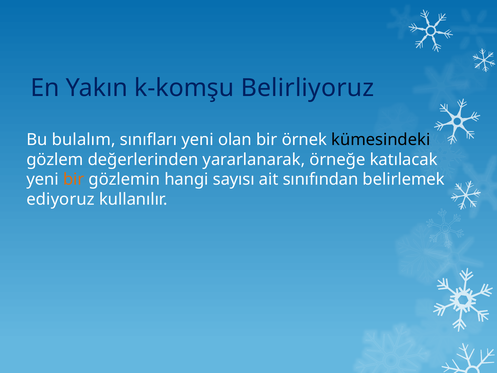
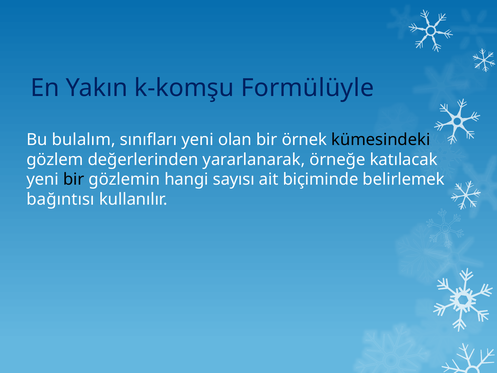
Belirliyoruz: Belirliyoruz -> Formülüyle (307, 88)
bir colour: orange -> black (74, 179)
sınıfından: sınıfından -> biçiminde (321, 179)
ediyoruz: ediyoruz -> bağıntısı (61, 199)
